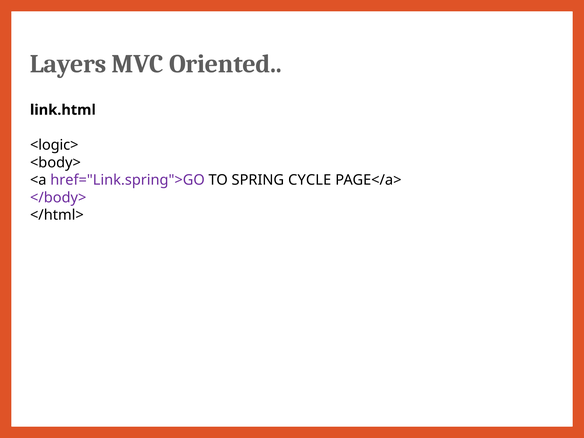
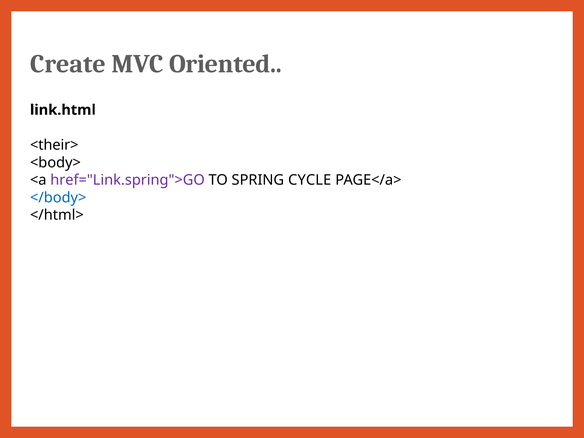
Layers: Layers -> Create (68, 64)
<logic>: <logic> -> <their> (54, 145)
</body> colour: purple -> blue (58, 198)
